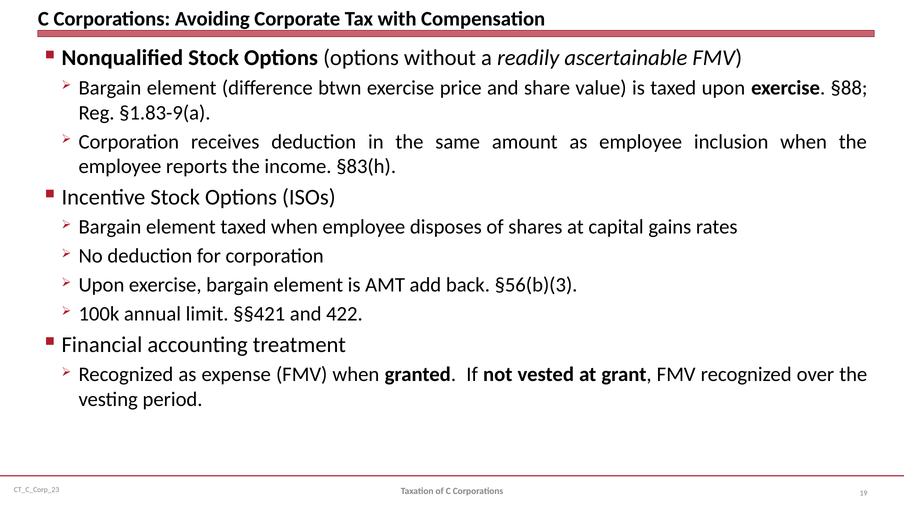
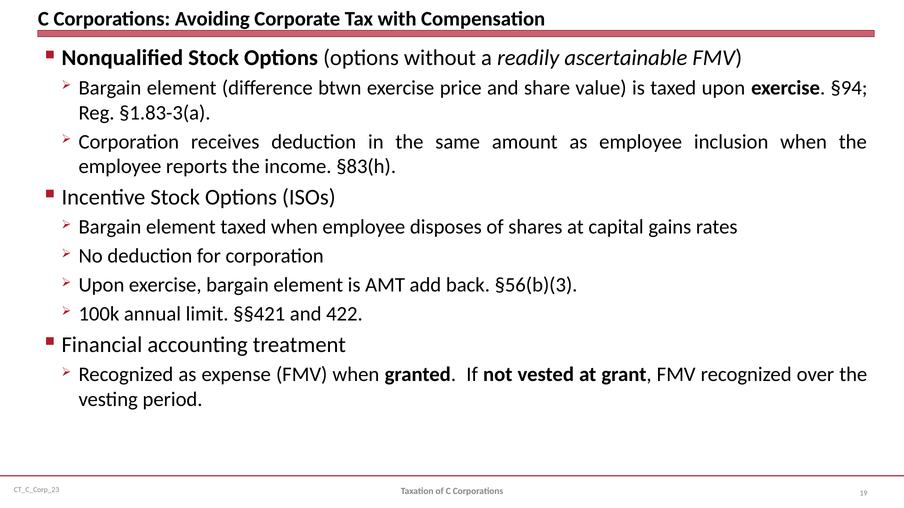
§88: §88 -> §94 (849, 88)
§1.83-9(a: §1.83-9(a -> §1.83-3(a (165, 113)
